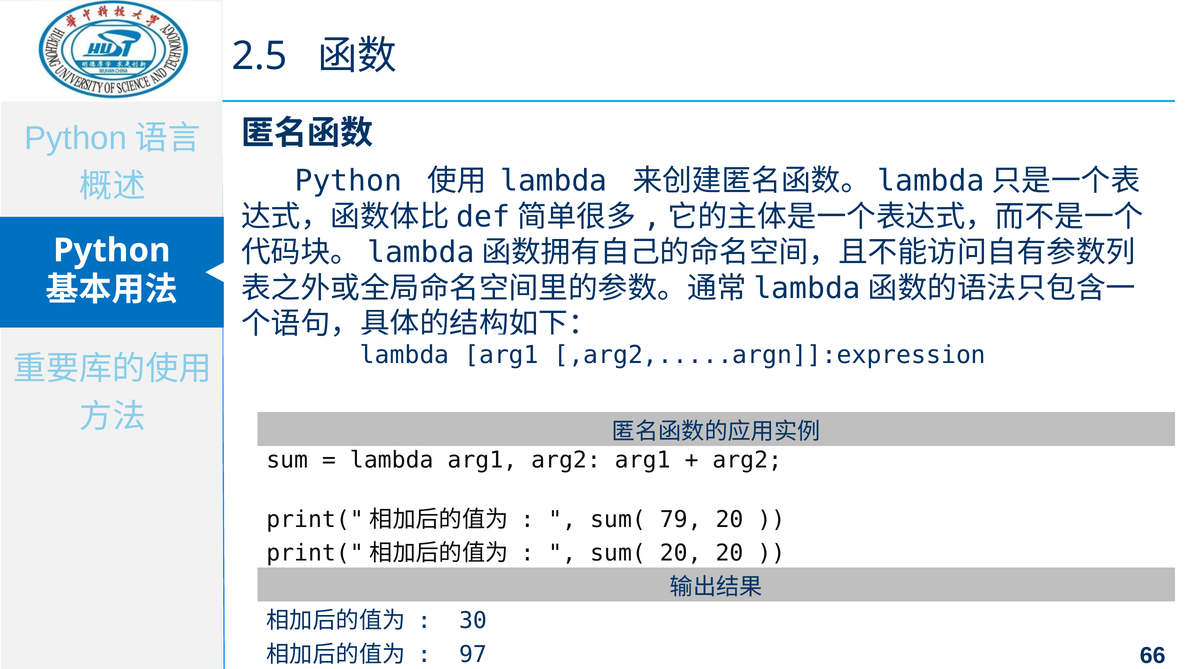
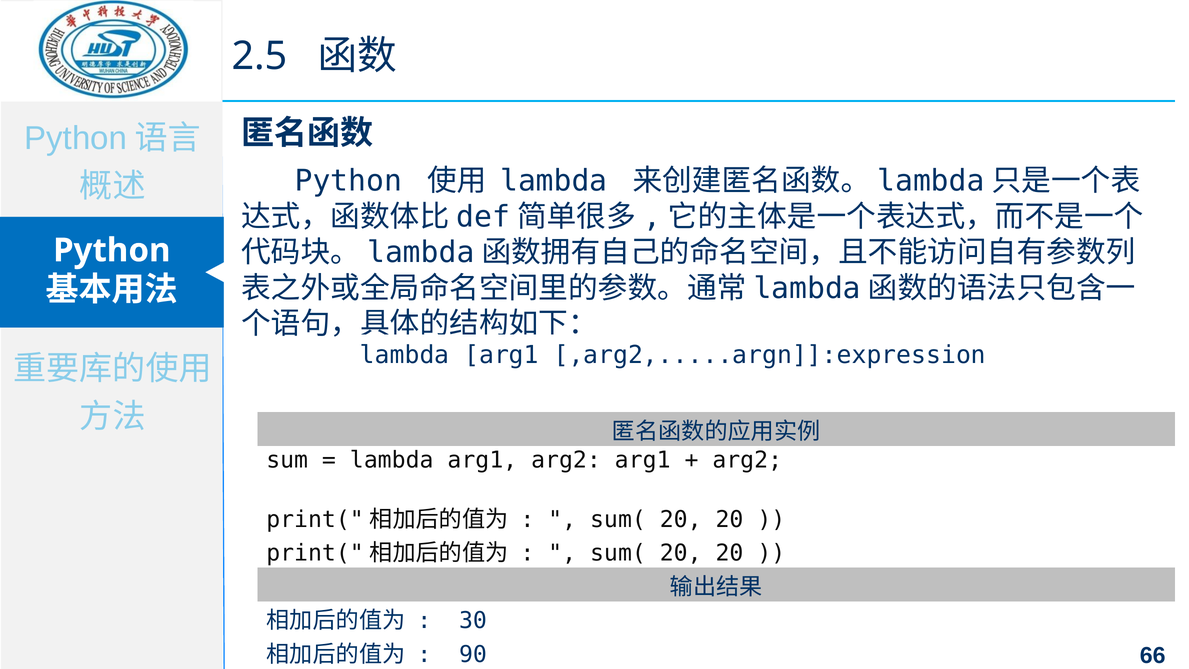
79: 79 -> 20 (681, 519)
97: 97 -> 90 (473, 654)
